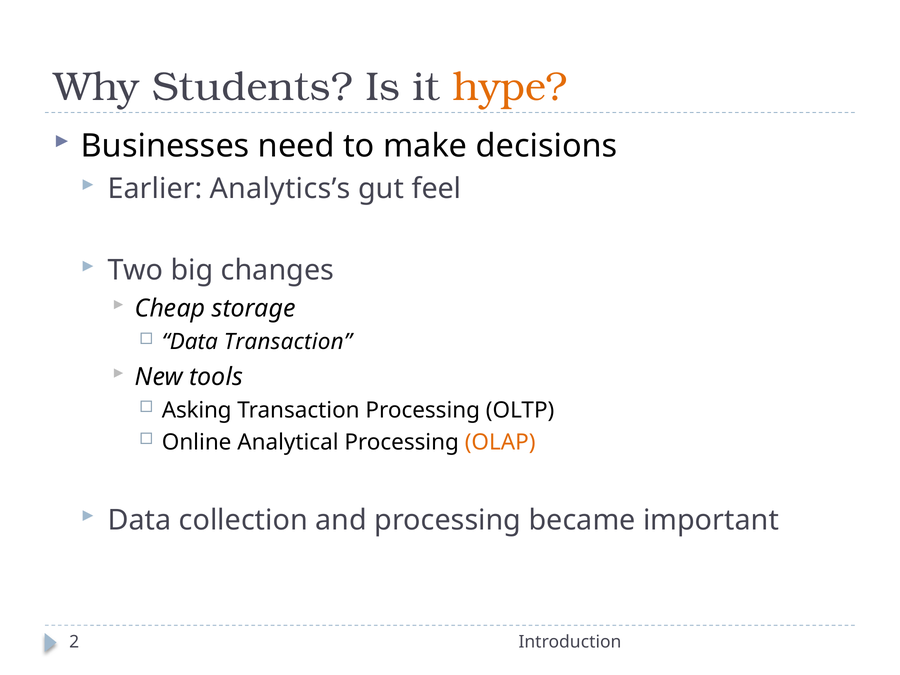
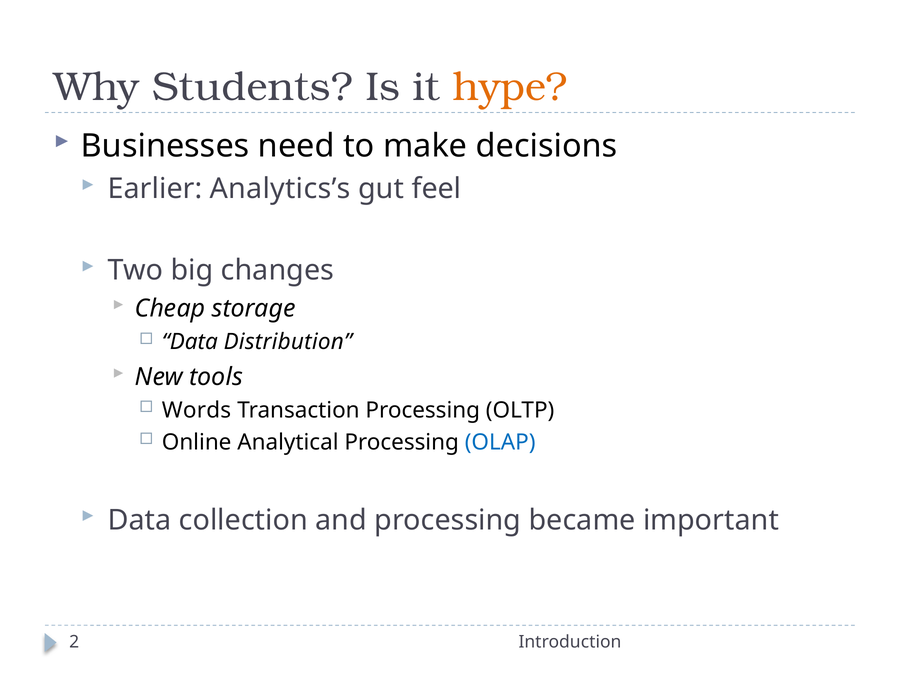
Data Transaction: Transaction -> Distribution (288, 342)
Asking: Asking -> Words (197, 410)
OLAP colour: orange -> blue (500, 442)
